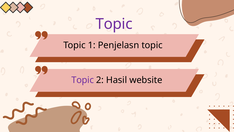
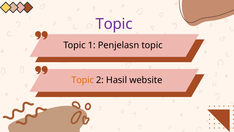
Topic colour: purple -> orange (83, 80)
